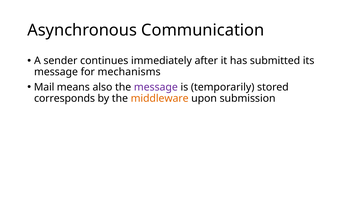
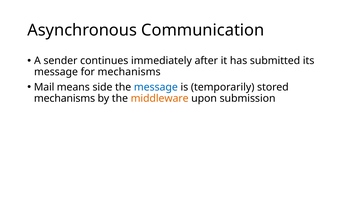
also: also -> side (102, 87)
message colour: purple -> blue (156, 87)
corresponds: corresponds -> mechanisms (65, 98)
